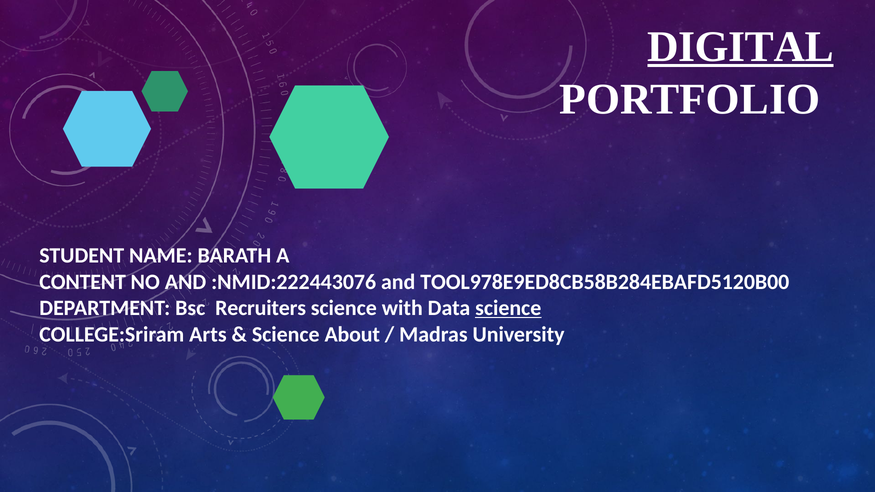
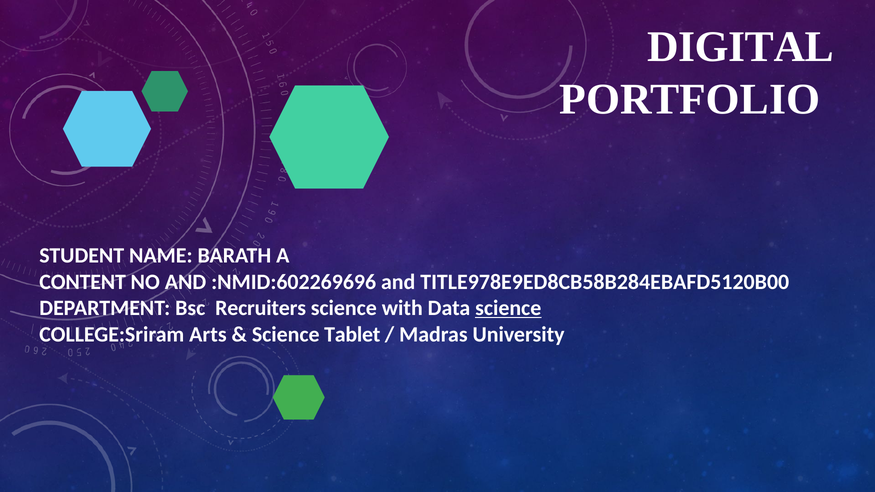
DIGITAL underline: present -> none (741, 47)
:NMID:222443076: :NMID:222443076 -> :NMID:602269696 (294, 282)
TOOL978E9ED8CB58B284EBAFD5120B00: TOOL978E9ED8CB58B284EBAFD5120B00 -> TITLE978E9ED8CB58B284EBAFD5120B00 (605, 282)
About: About -> Tablet (352, 335)
